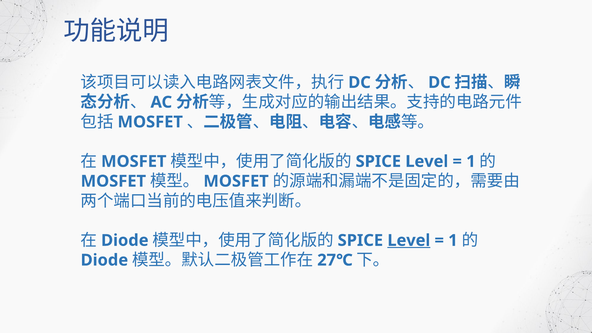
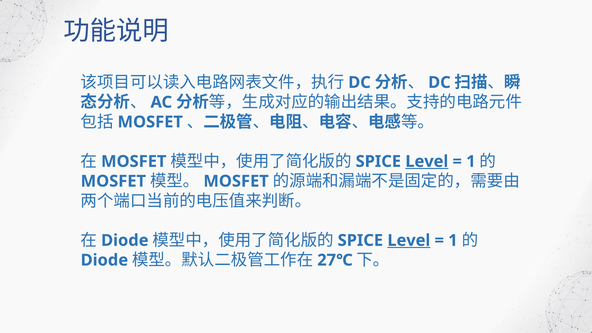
Level underline: none -> present (427, 161)
